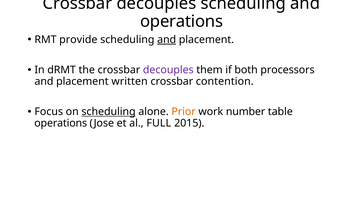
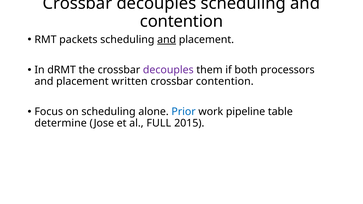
operations: operations -> contention (182, 21)
provide: provide -> packets (78, 40)
scheduling underline: present -> none (109, 112)
Prior colour: orange -> blue (184, 112)
number: number -> pipeline (246, 112)
operations: operations -> determine (61, 123)
